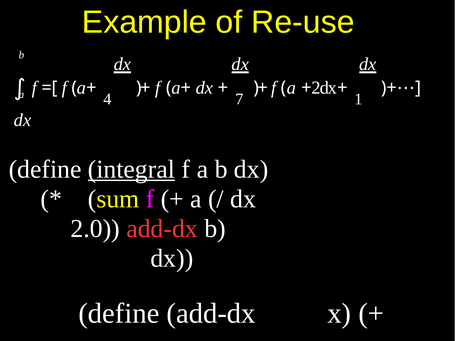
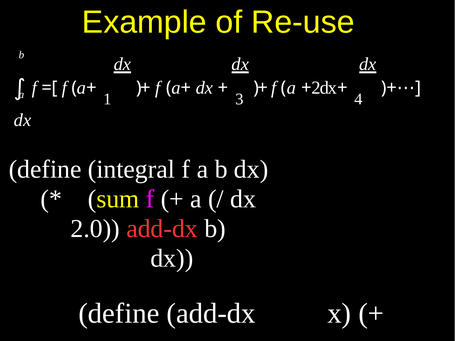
4: 4 -> 1 (107, 99)
7: 7 -> 3 (239, 99)
1: 1 -> 4 (358, 99)
integral underline: present -> none (131, 169)
